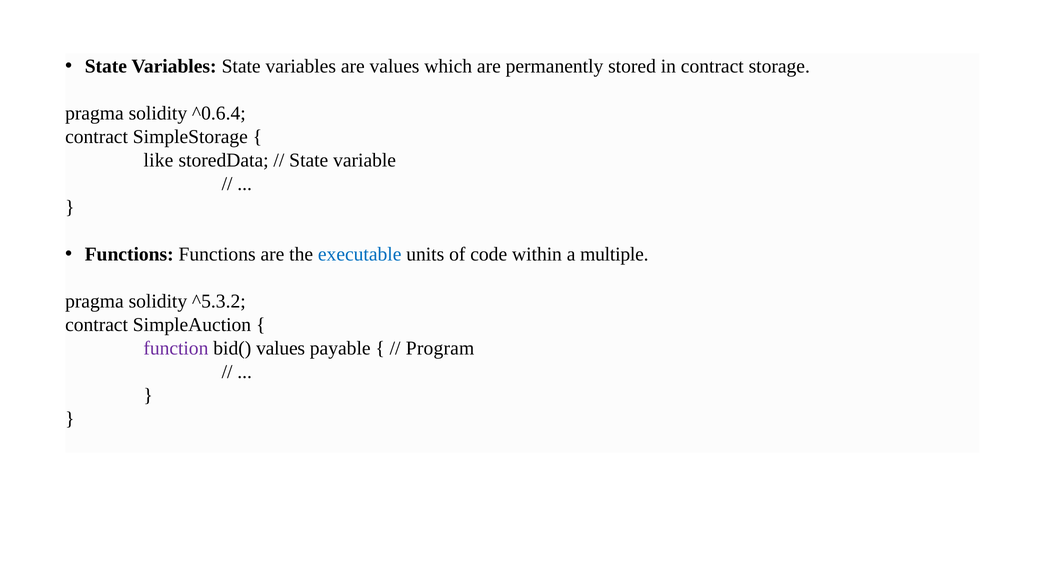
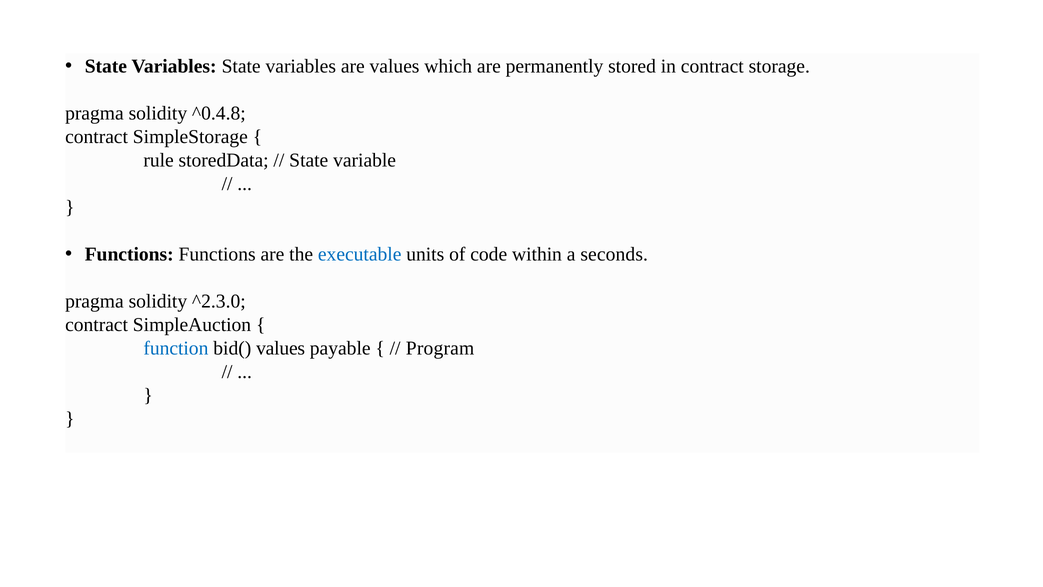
^0.6.4: ^0.6.4 -> ^0.4.8 (219, 113)
like: like -> rule (159, 160)
multiple: multiple -> seconds (614, 254)
^5.3.2: ^5.3.2 -> ^2.3.0 (219, 301)
function colour: purple -> blue (176, 348)
